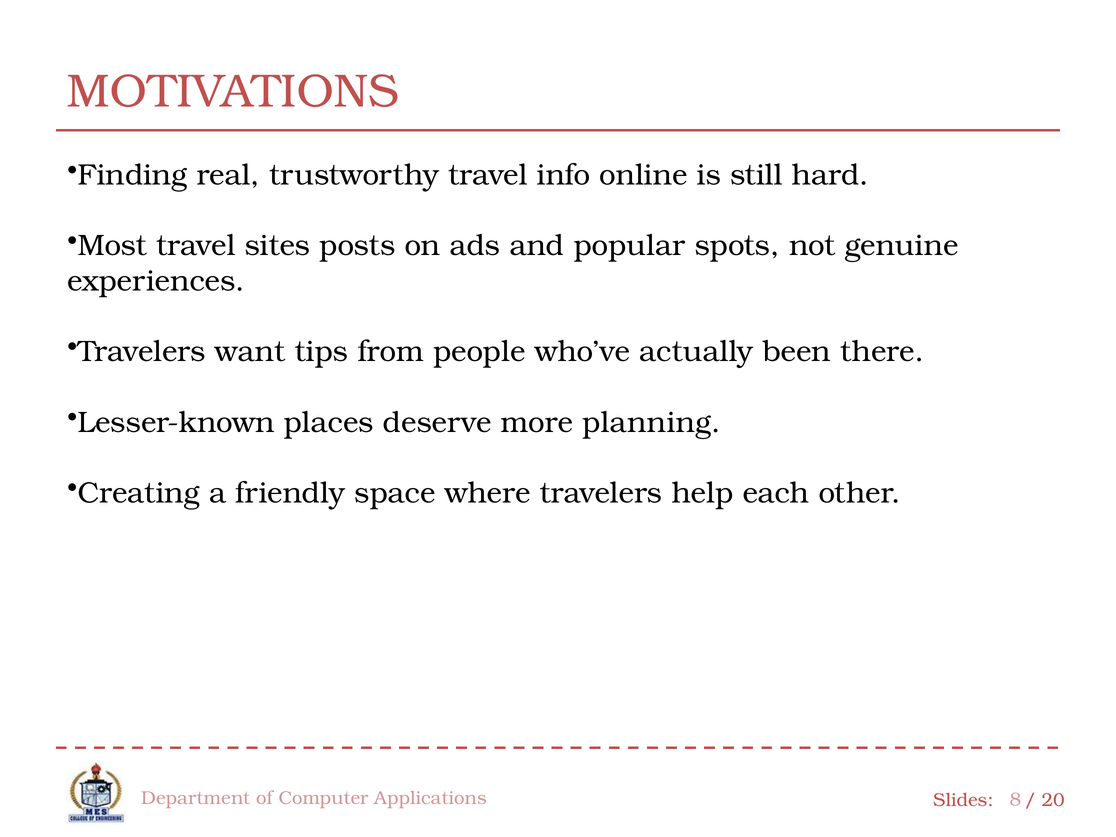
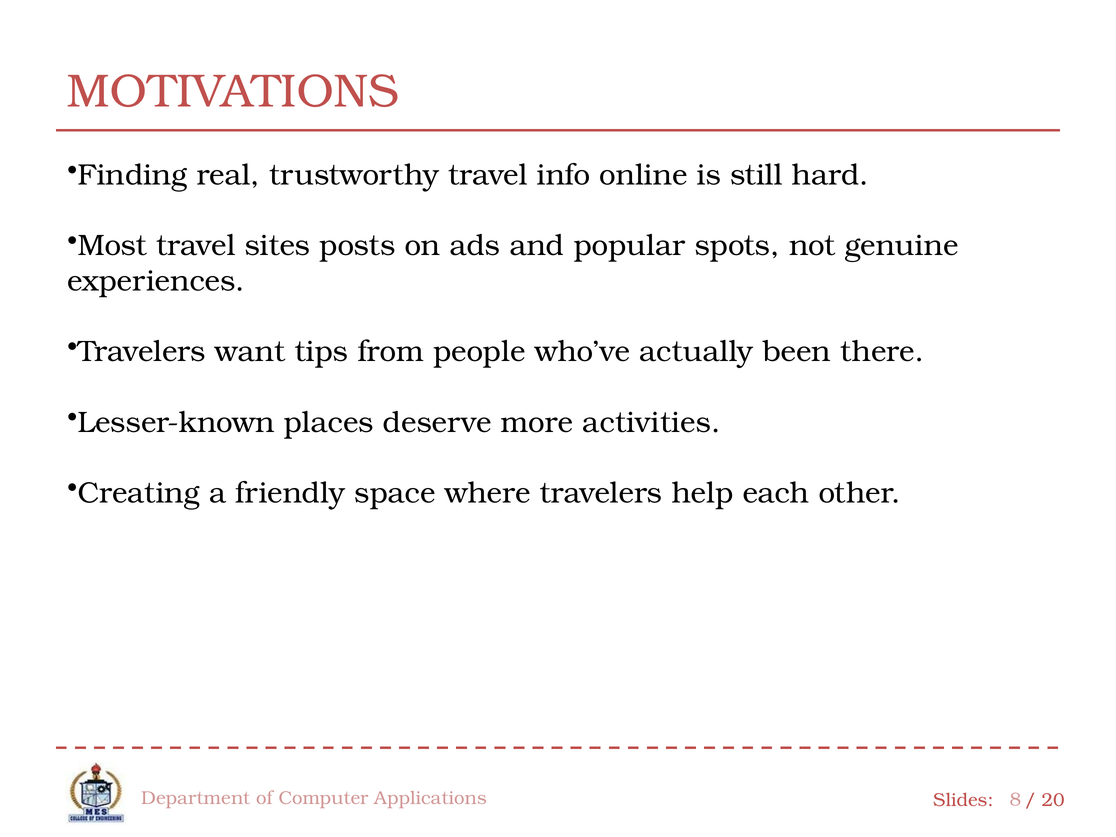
planning: planning -> activities (652, 422)
